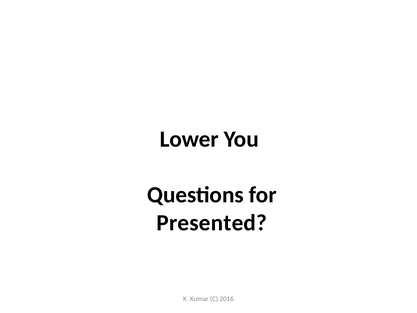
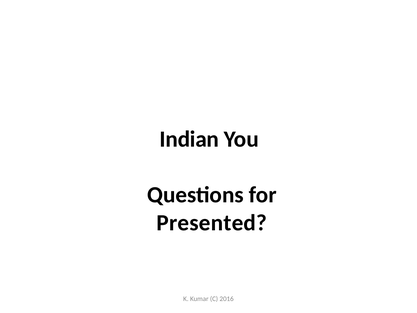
Lower: Lower -> Indian (189, 139)
